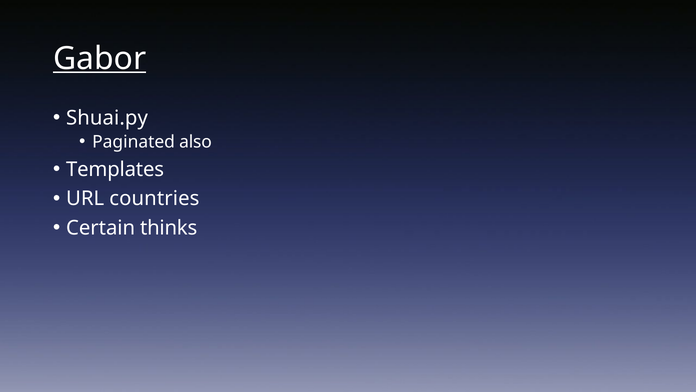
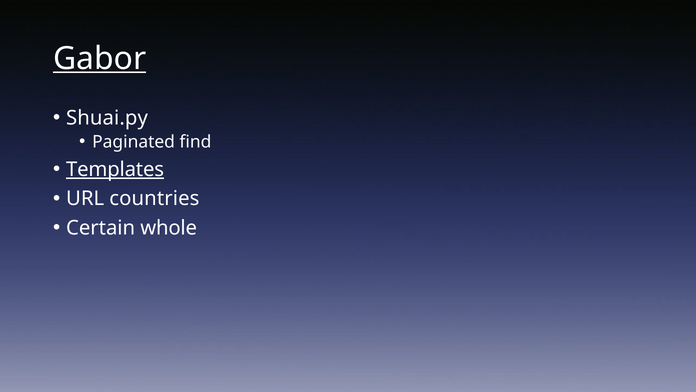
also: also -> find (195, 142)
Templates underline: none -> present (115, 169)
thinks: thinks -> whole (169, 228)
